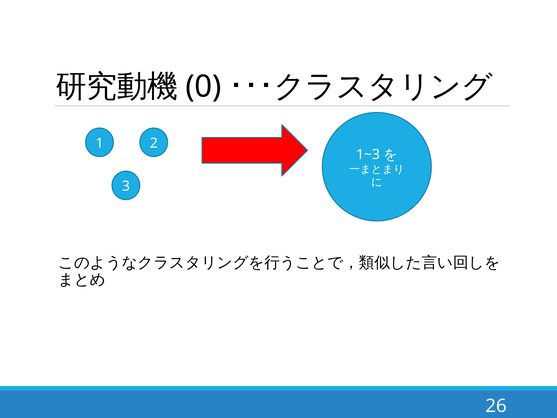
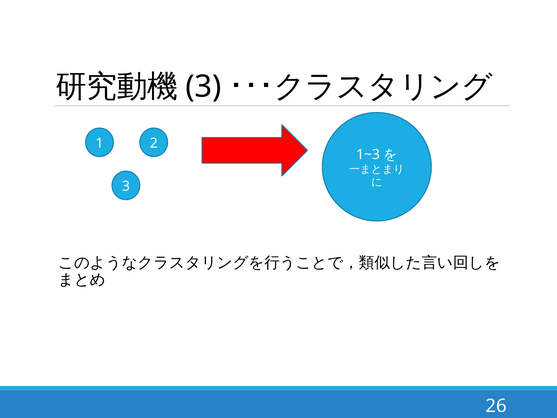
0: 0 -> 3 (203, 86)
